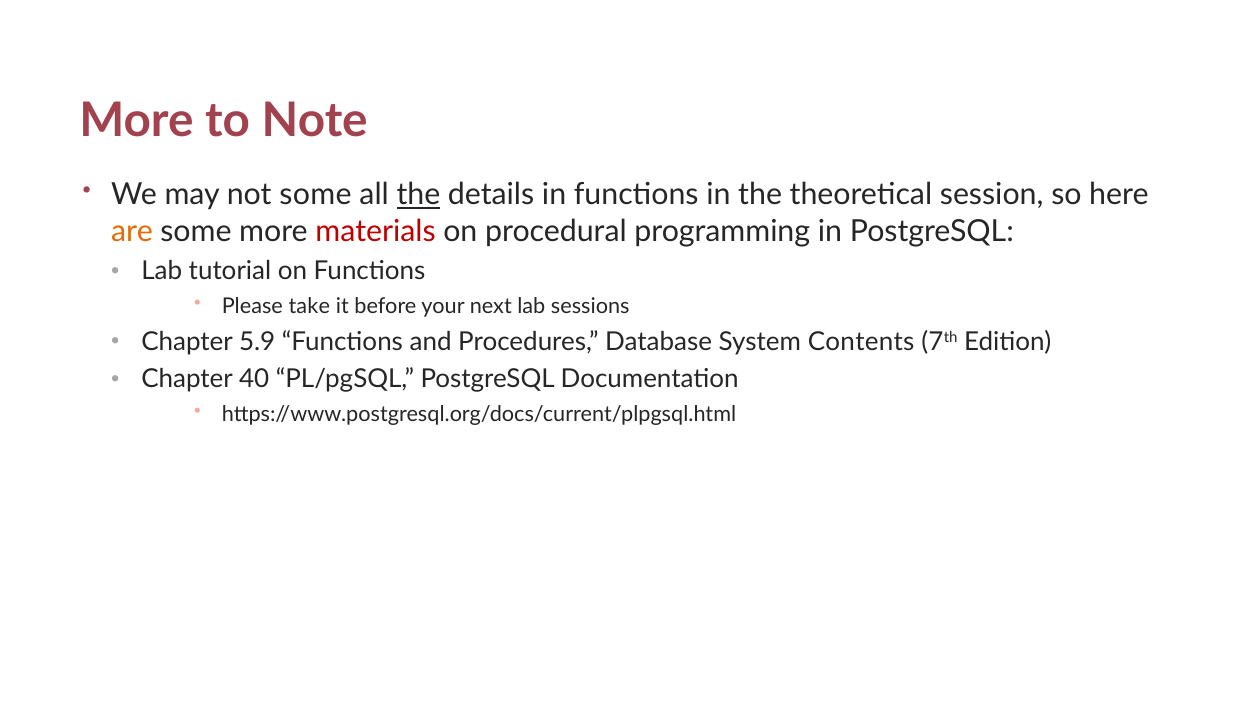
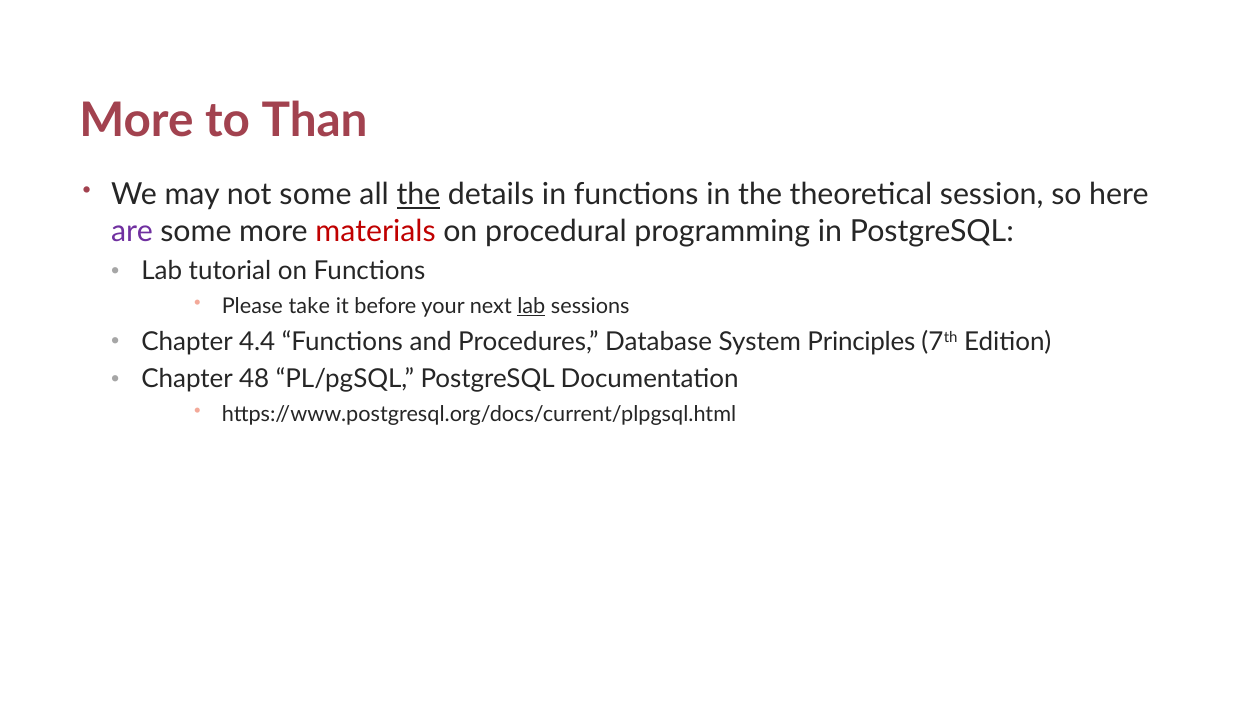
Note: Note -> Than (315, 120)
are colour: orange -> purple (132, 231)
lab underline: none -> present (531, 306)
5.9: 5.9 -> 4.4 (257, 342)
Contents: Contents -> Principles (861, 342)
40: 40 -> 48 (254, 379)
